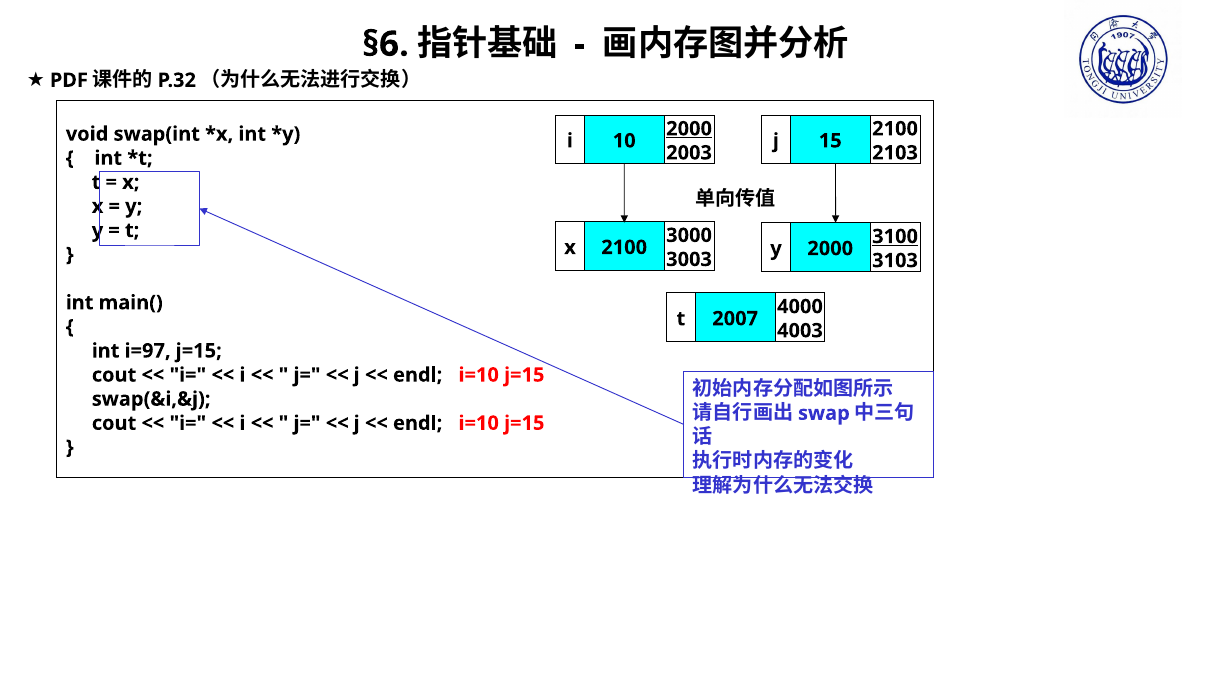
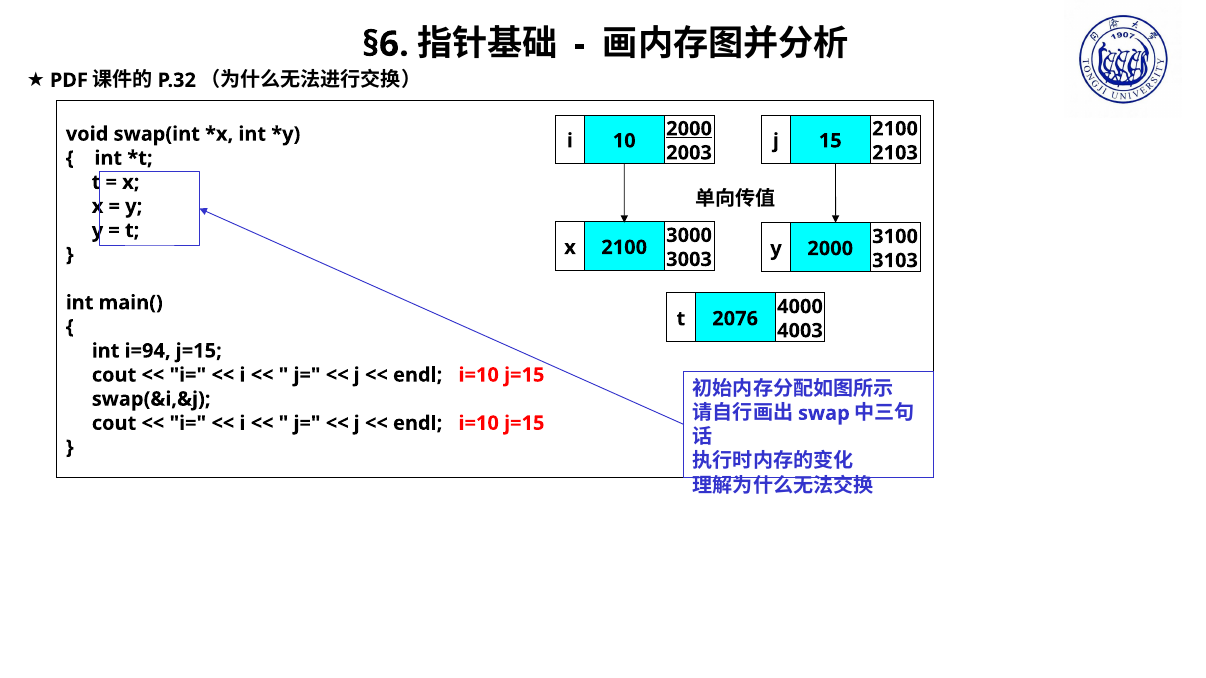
3100 underline: present -> none (895, 237)
2007: 2007 -> 2076 (735, 319)
i=97: i=97 -> i=94 (148, 351)
